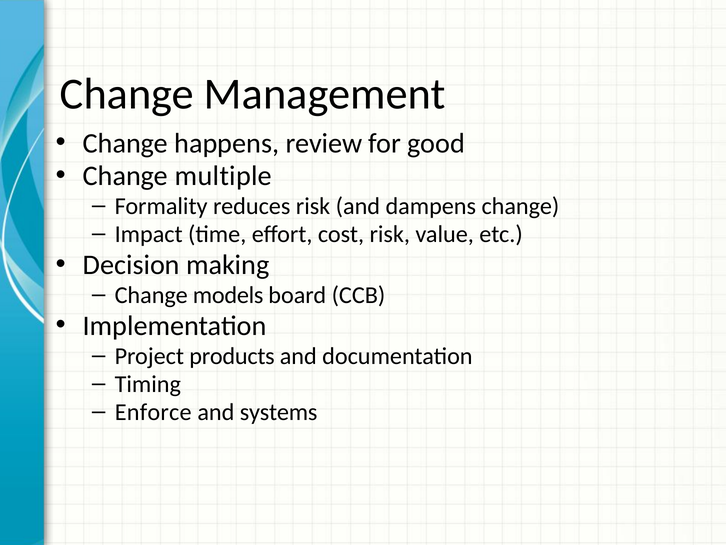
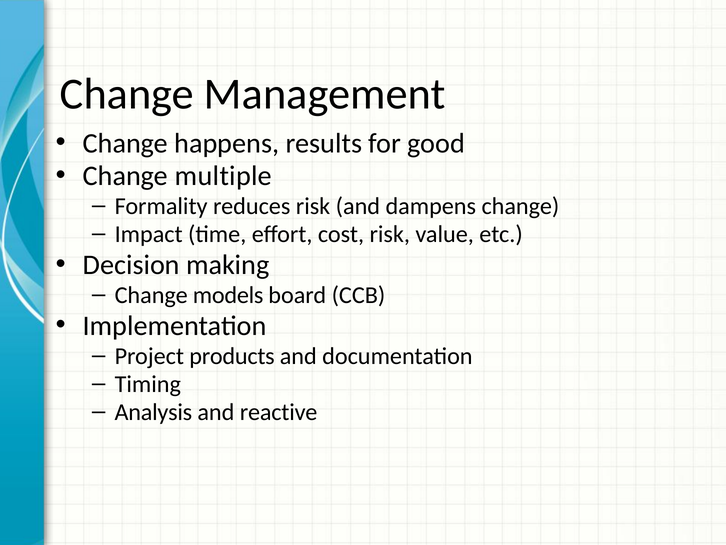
review: review -> results (324, 143)
Enforce: Enforce -> Analysis (153, 412)
systems: systems -> reactive (279, 412)
